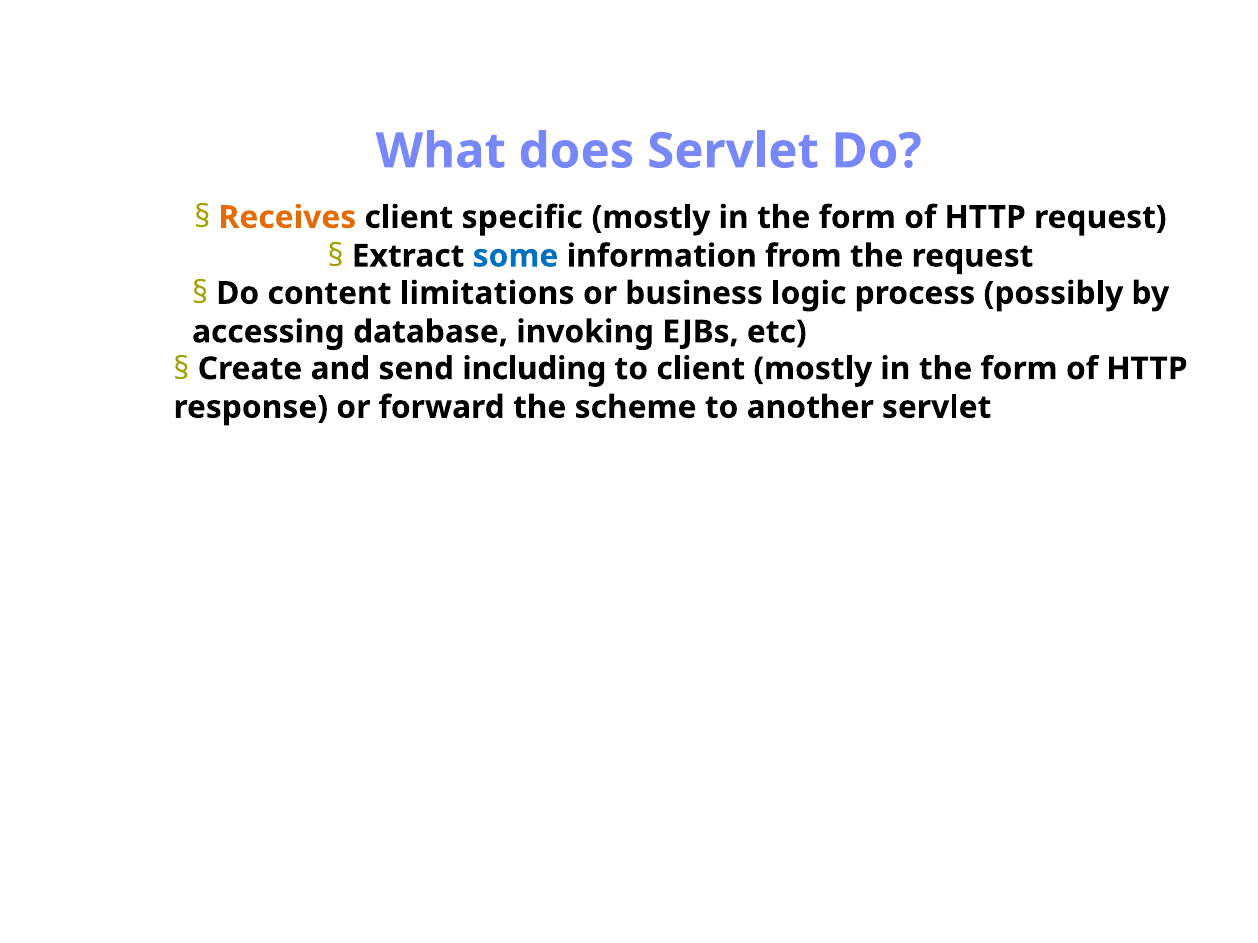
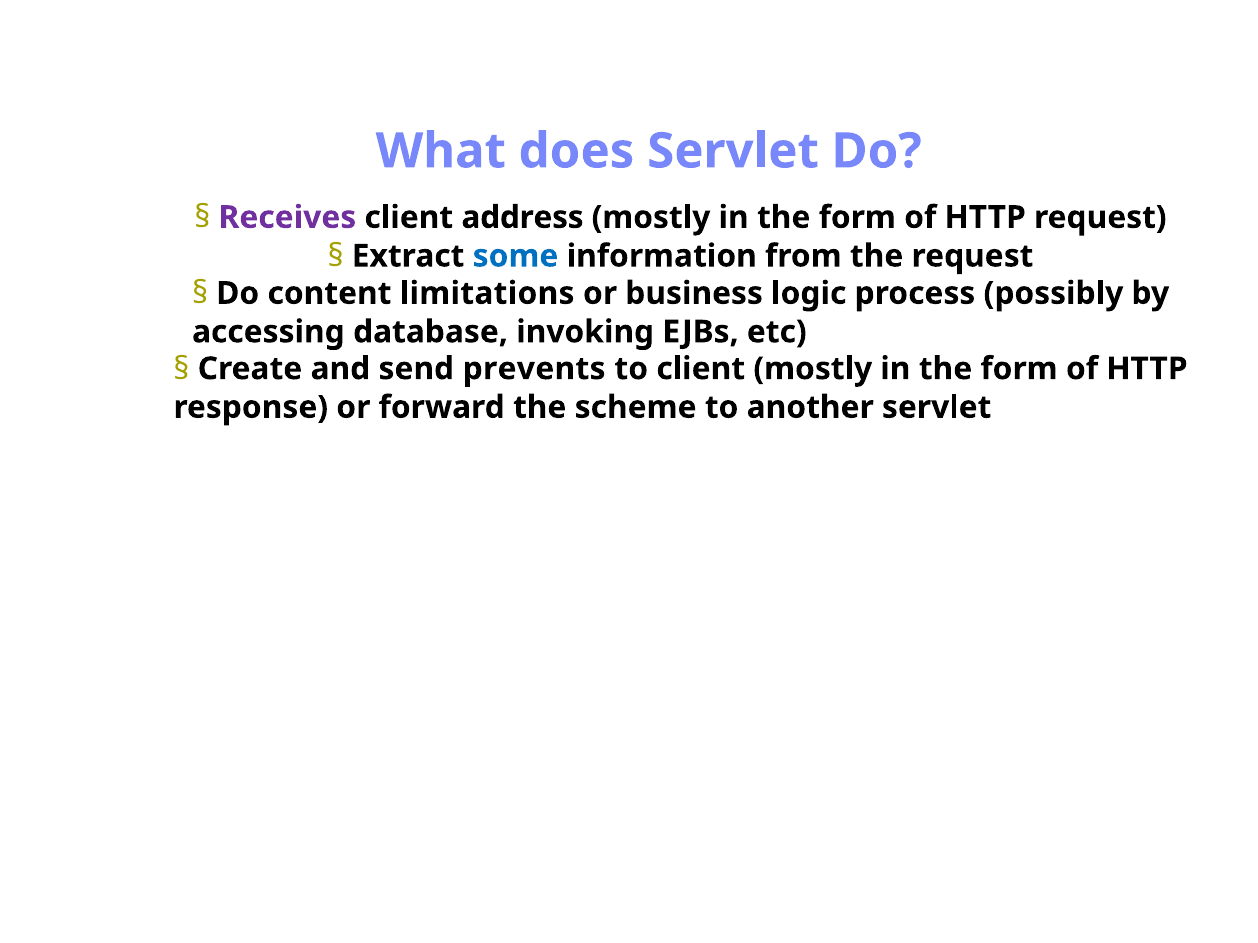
Receives colour: orange -> purple (287, 217)
specific: specific -> address (523, 217)
including: including -> prevents (534, 369)
